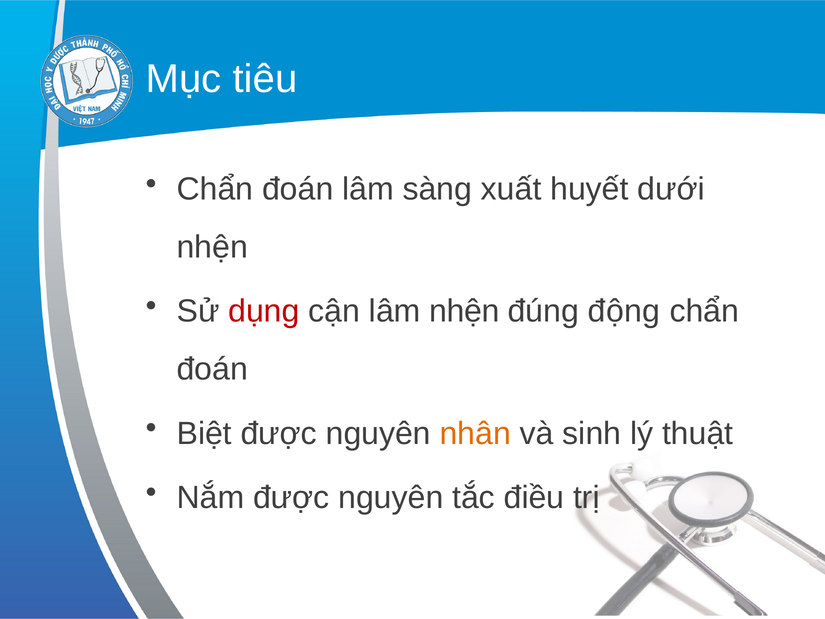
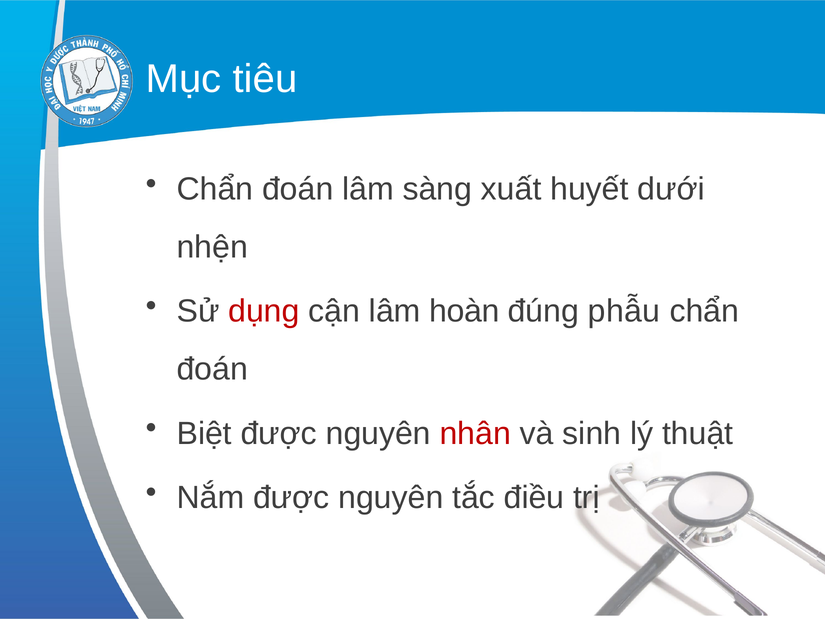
lâm nhện: nhện -> hoàn (464, 311)
động: động -> phẫu (624, 311)
nhân colour: orange -> red (475, 433)
